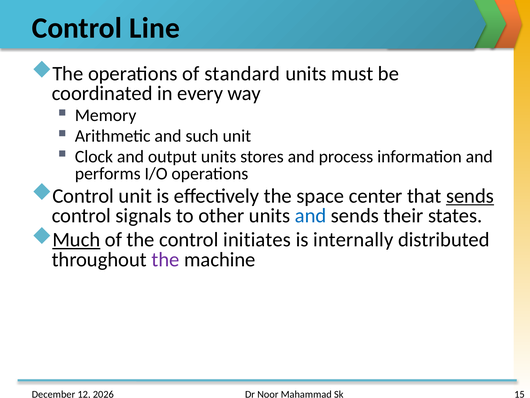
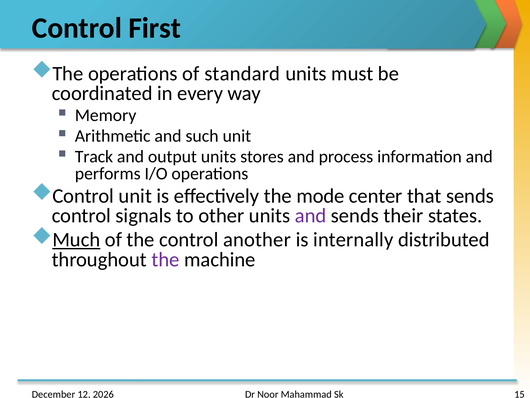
Line: Line -> First (155, 28)
Clock: Clock -> Track (94, 156)
space: space -> mode (320, 196)
sends underline: present -> none (470, 196)
and colour: blue -> purple (311, 215)
initiates: initiates -> another (257, 239)
